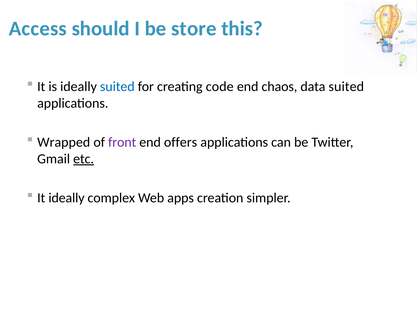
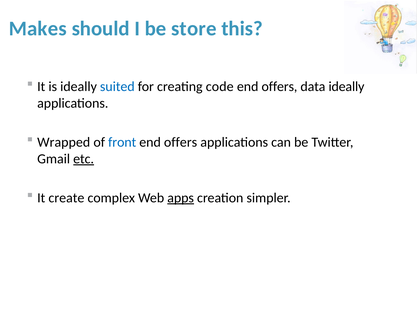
Access: Access -> Makes (38, 29)
chaos: chaos -> offers (279, 86)
data suited: suited -> ideally (346, 86)
front colour: purple -> blue (122, 142)
It ideally: ideally -> create (66, 198)
apps underline: none -> present (181, 198)
